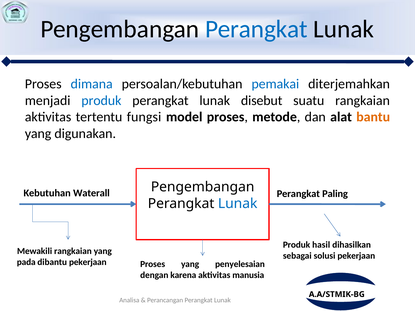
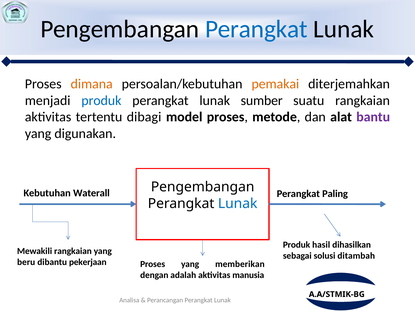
dimana colour: blue -> orange (92, 84)
pemakai colour: blue -> orange (275, 84)
disebut: disebut -> sumber (262, 101)
fungsi: fungsi -> dibagi (144, 117)
bantu colour: orange -> purple (373, 117)
solusi pekerjaan: pekerjaan -> ditambah (356, 256)
pada: pada -> beru (26, 262)
penyelesaian: penyelesaian -> memberikan (240, 264)
karena: karena -> adalah (183, 275)
